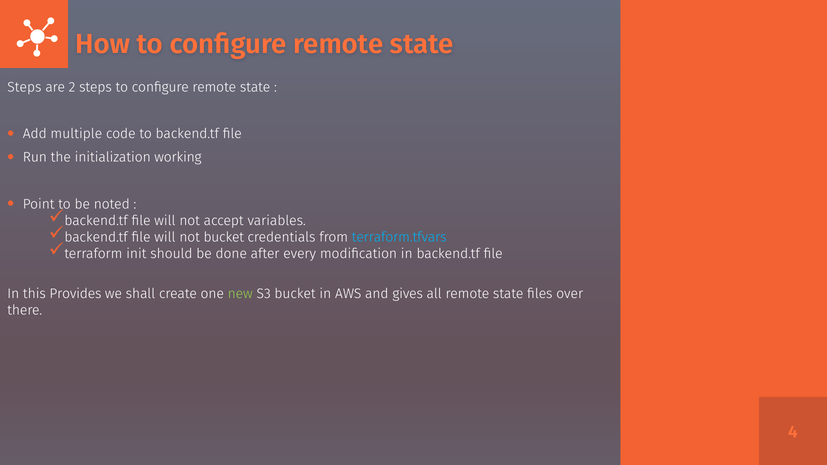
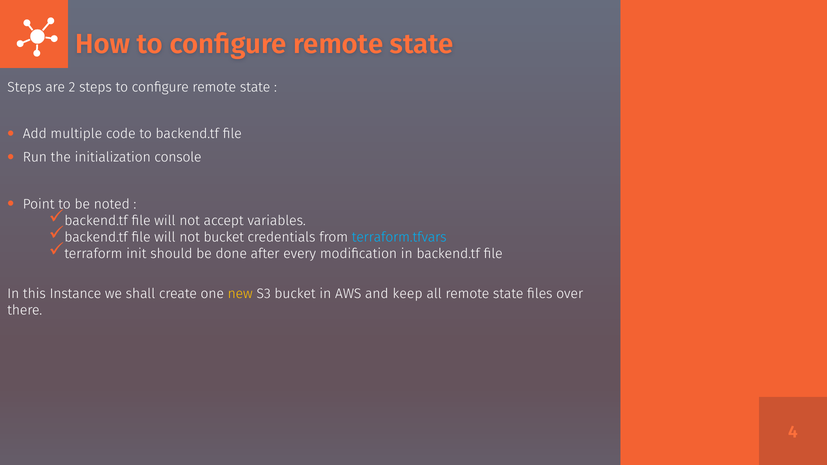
working: working -> console (178, 157)
Provides: Provides -> Instance (75, 294)
new colour: light green -> yellow (240, 294)
gives: gives -> keep (408, 294)
